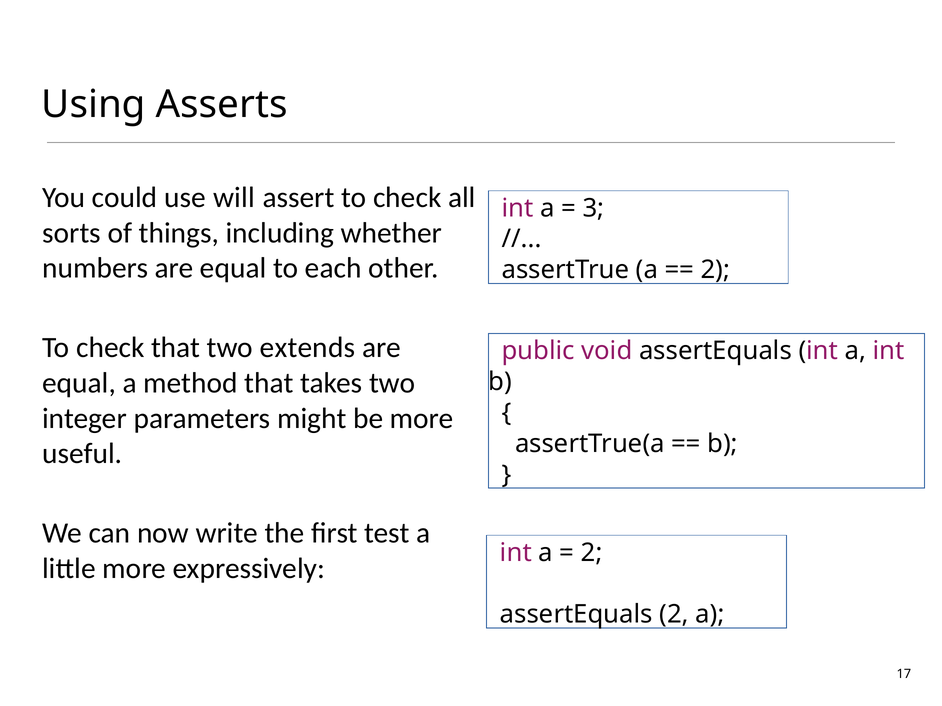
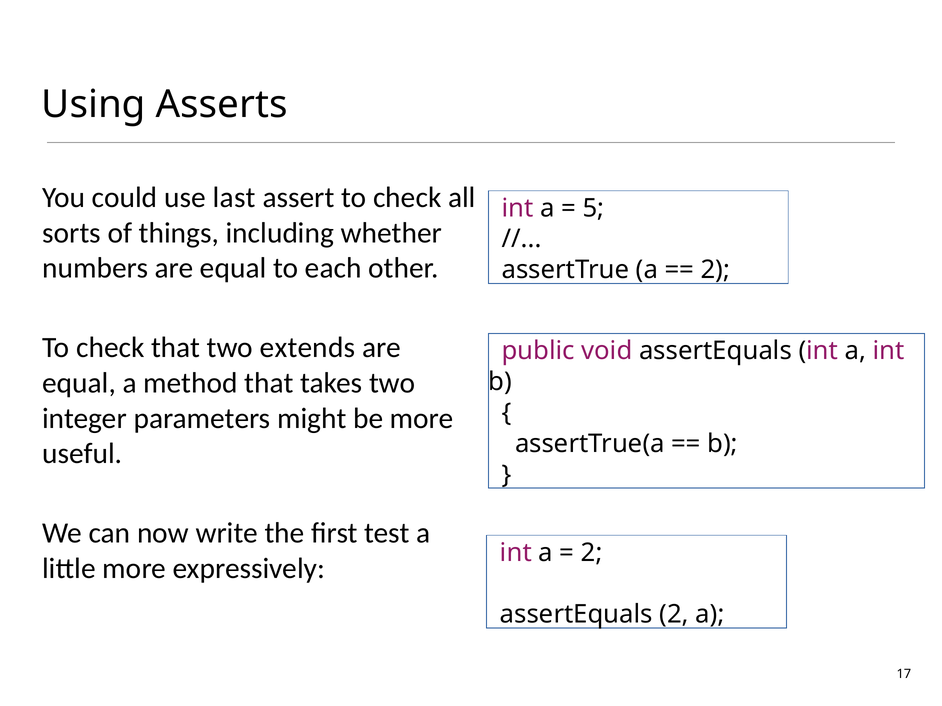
will: will -> last (234, 198)
3: 3 -> 5 (593, 208)
